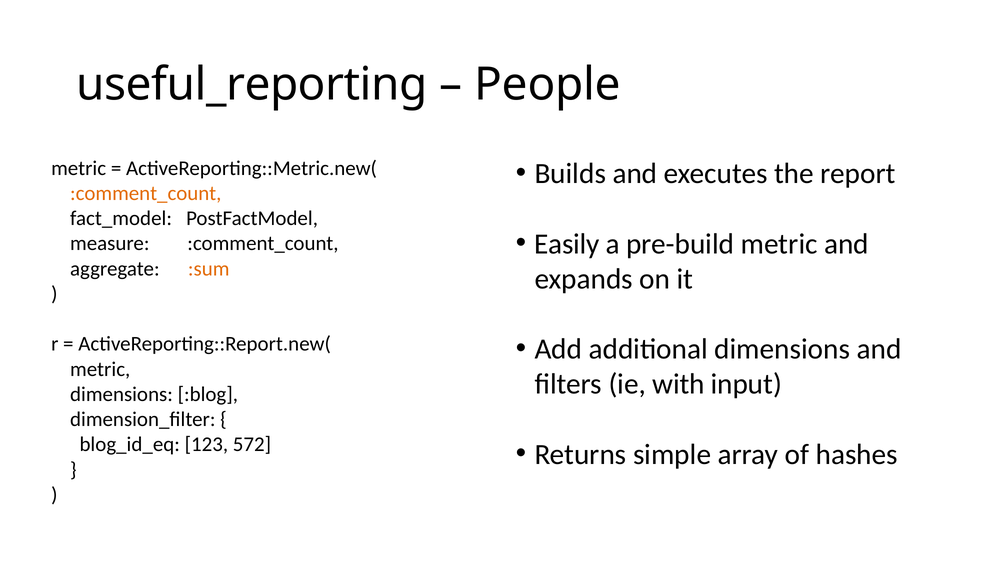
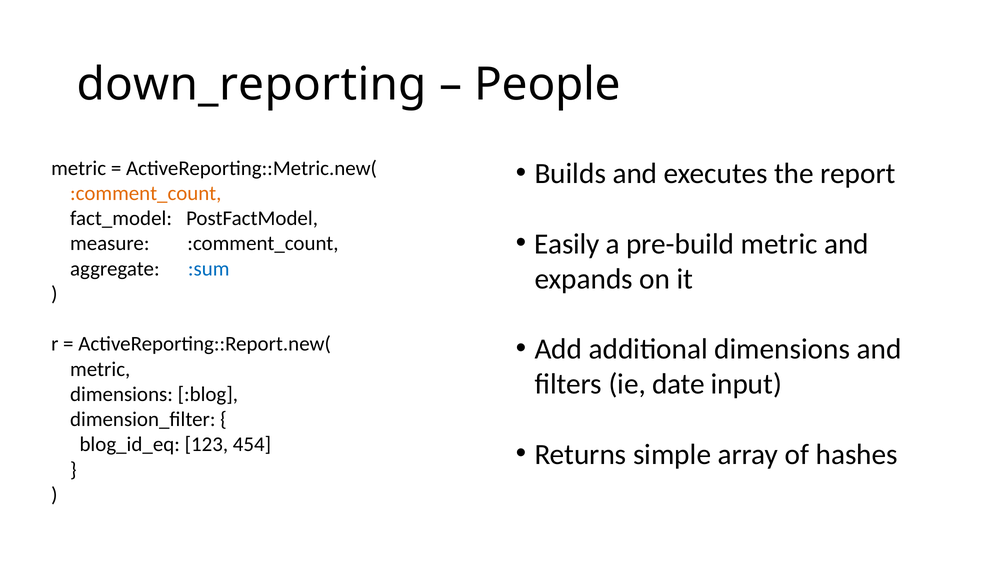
useful_reporting: useful_reporting -> down_reporting (252, 84)
:sum colour: orange -> blue (209, 269)
with: with -> date (678, 384)
572: 572 -> 454 (252, 444)
